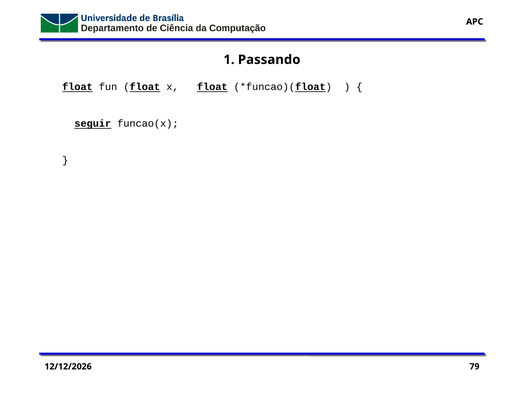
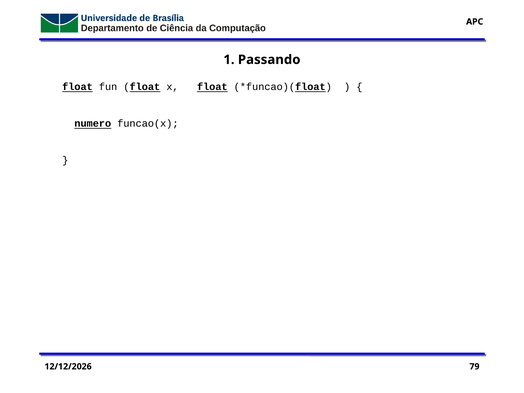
seguir: seguir -> numero (93, 123)
